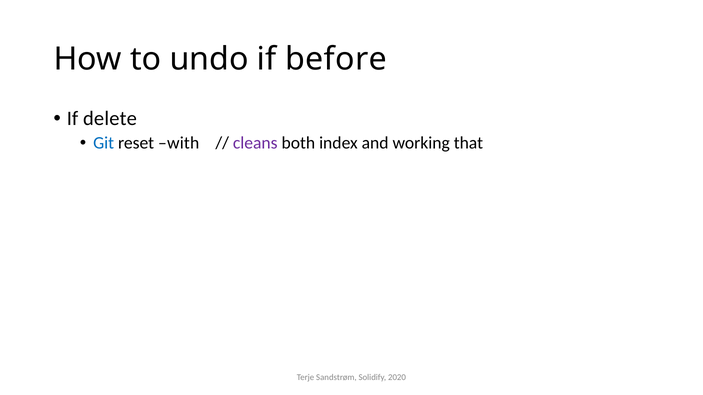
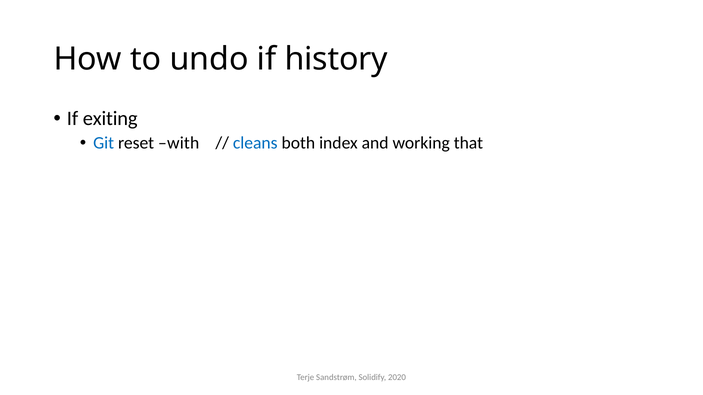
before: before -> history (336, 59)
delete: delete -> exiting (110, 119)
cleans colour: purple -> blue (255, 143)
